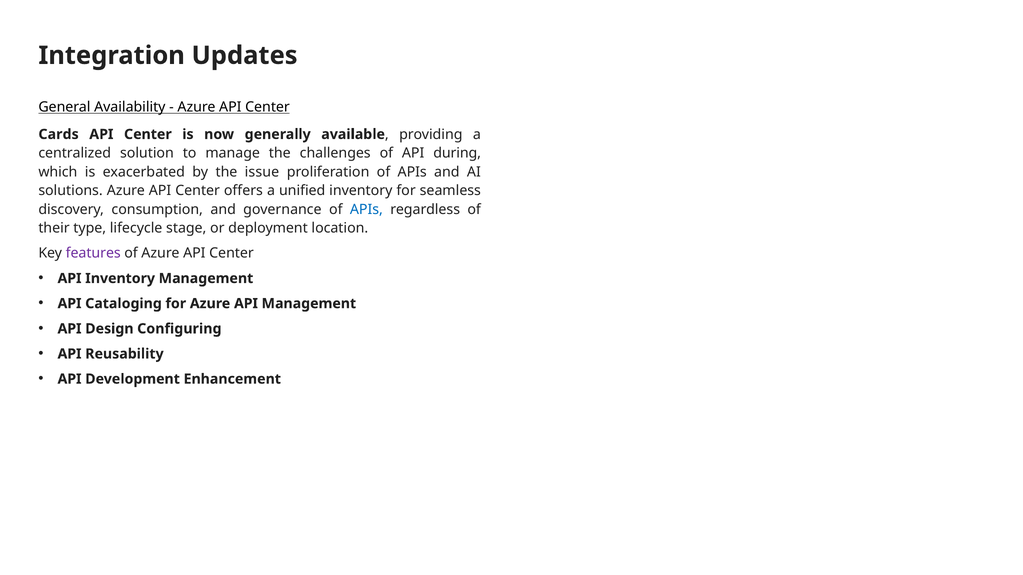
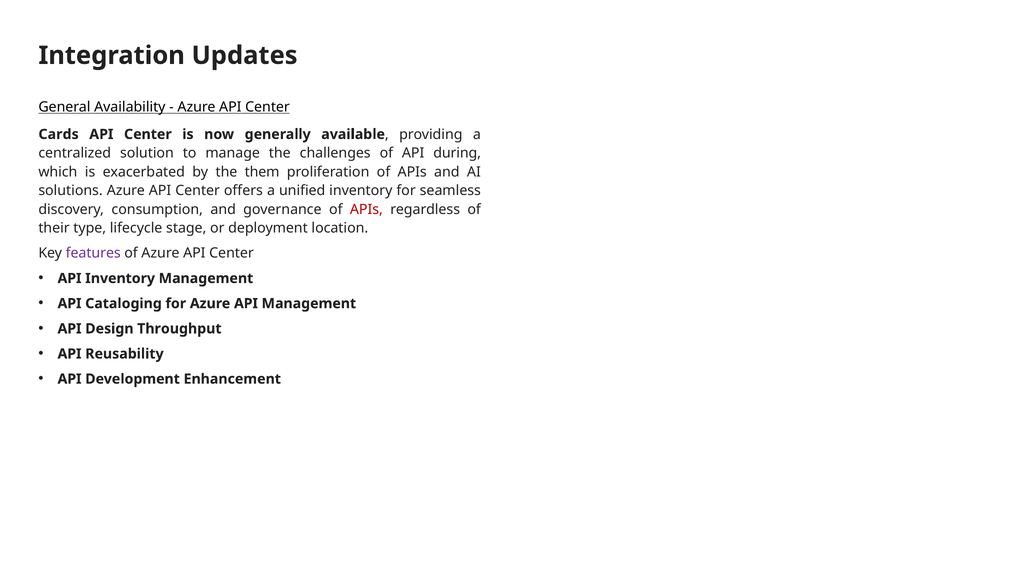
issue: issue -> them (262, 172)
APIs colour: blue -> red (366, 209)
Configuring: Configuring -> Throughput (179, 329)
